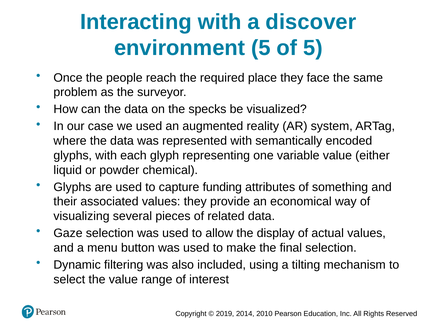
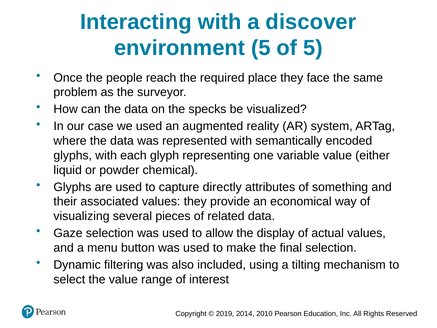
funding: funding -> directly (222, 187)
